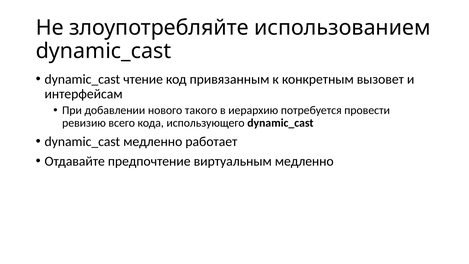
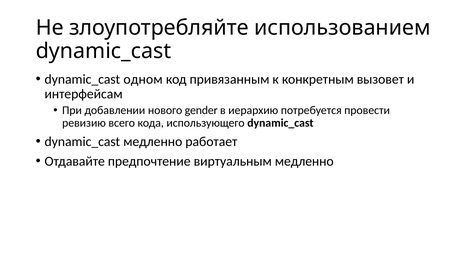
чтение: чтение -> одном (143, 79)
такого: такого -> gender (201, 110)
